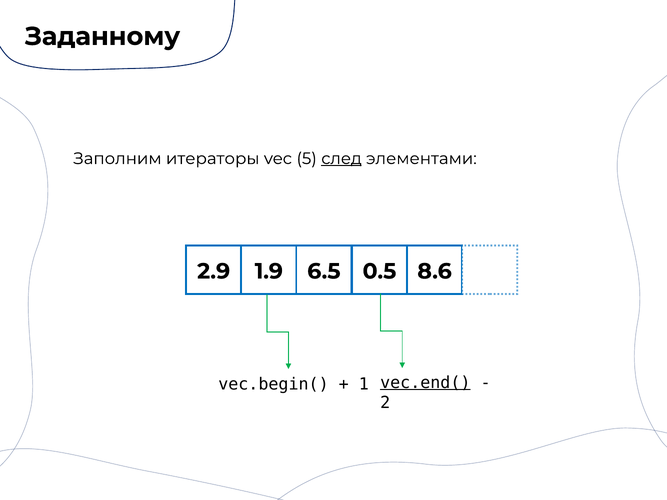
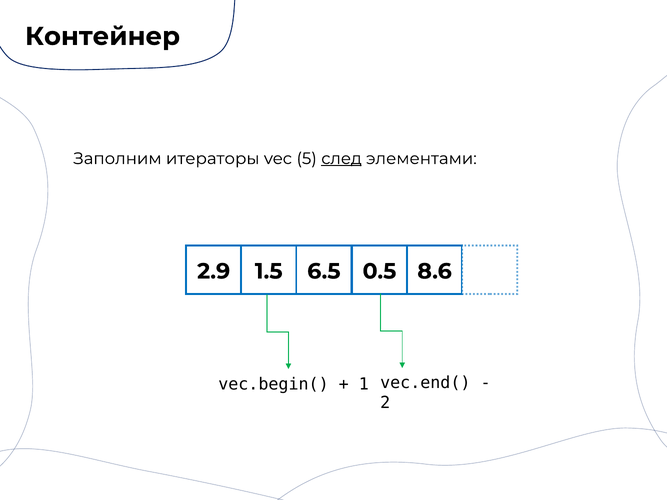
Заданному: Заданному -> Контейнер (103, 36)
1.9: 1.9 -> 1.5 (269, 271)
vec.end( underline: present -> none (425, 383)
